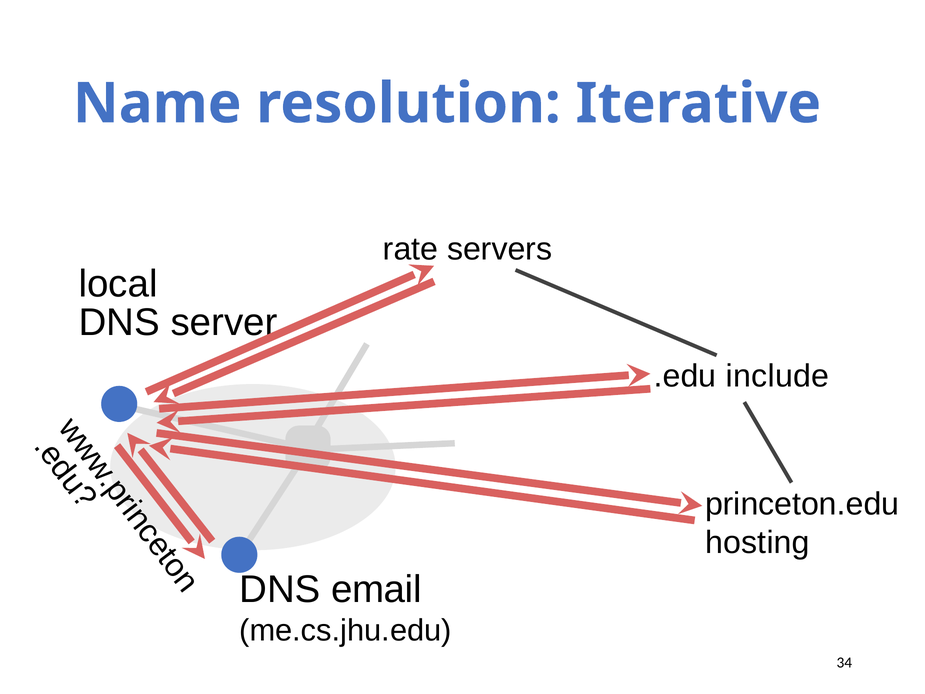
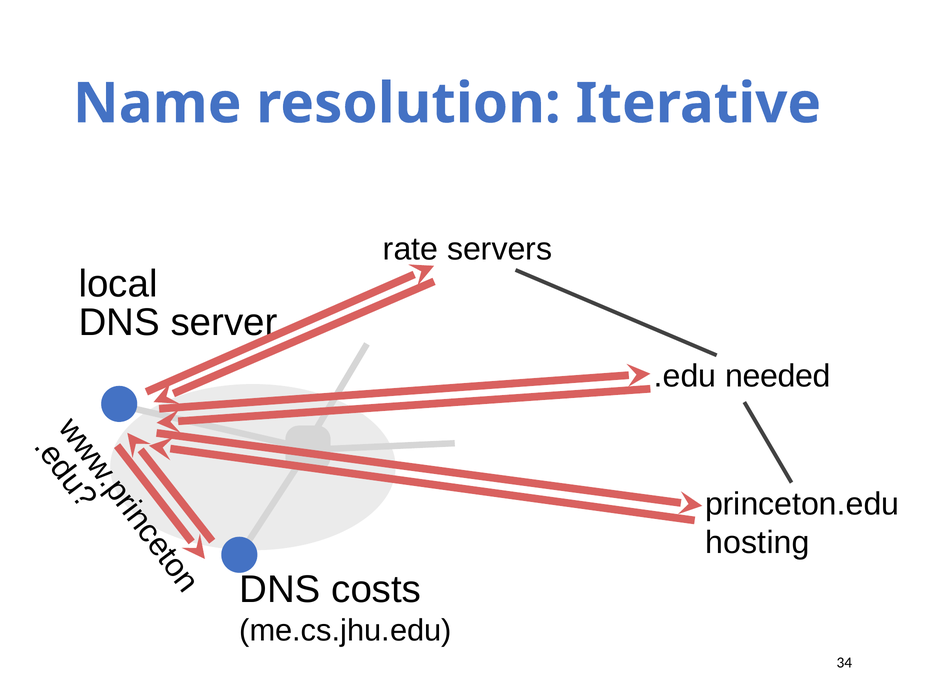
include: include -> needed (778, 376)
email: email -> costs (376, 589)
